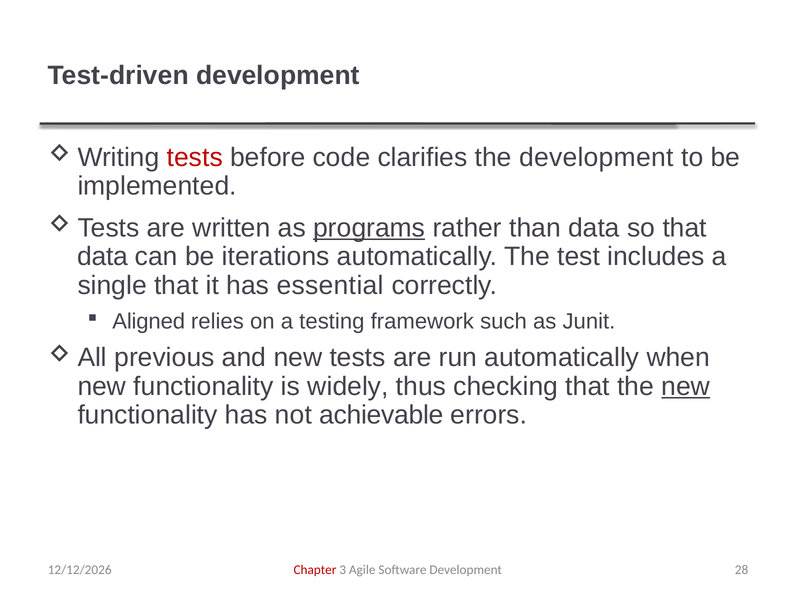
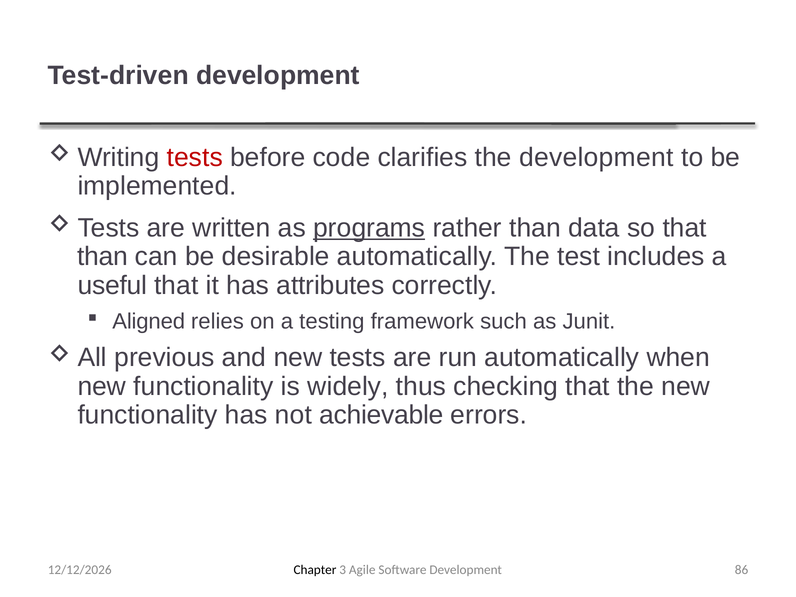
data: data -> than (103, 257)
iterations: iterations -> desirable (276, 257)
single: single -> useful (112, 285)
essential: essential -> attributes (330, 285)
new underline: present -> none (686, 386)
Chapter colour: red -> black (315, 570)
28: 28 -> 86 (742, 570)
